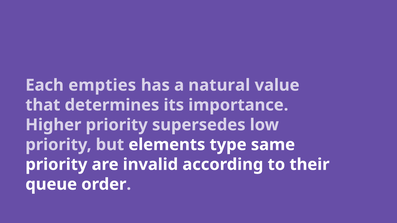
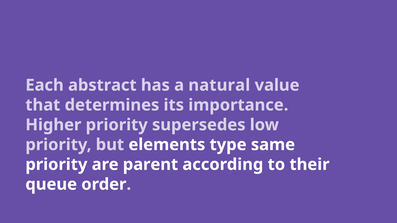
empties: empties -> abstract (102, 85)
invalid: invalid -> parent (150, 165)
